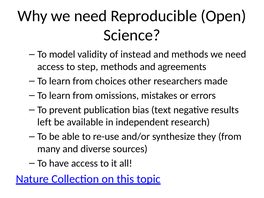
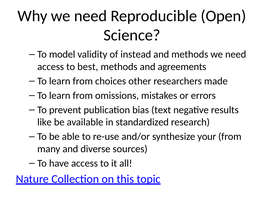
step: step -> best (88, 67)
left: left -> like (44, 122)
independent: independent -> standardized (142, 122)
they: they -> your (207, 137)
